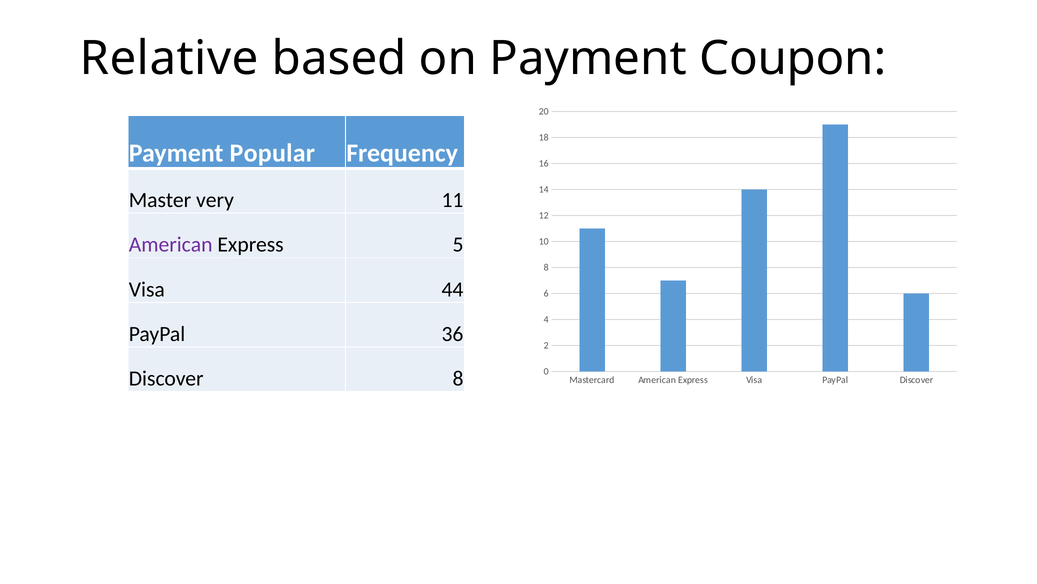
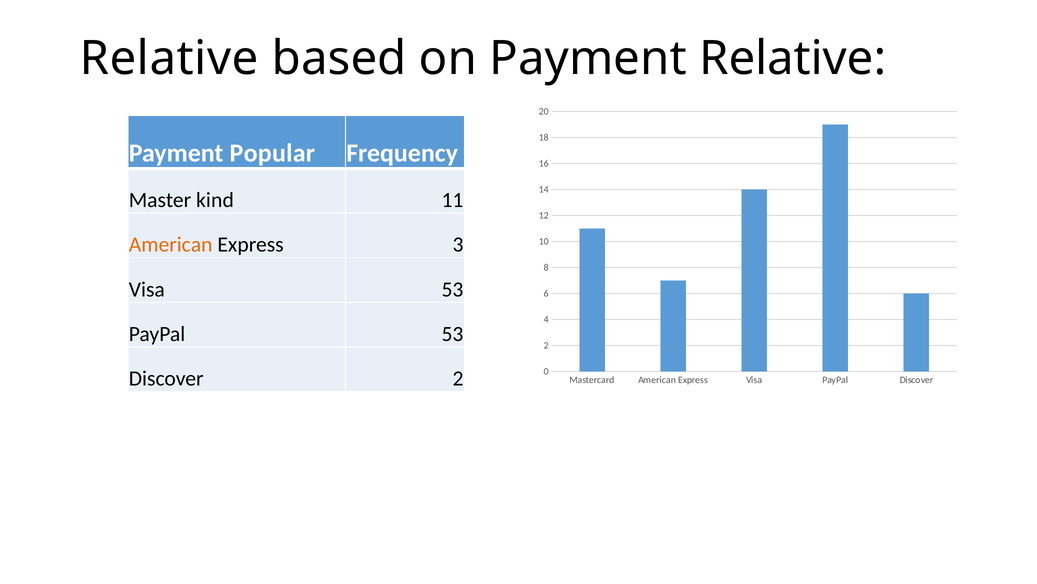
Payment Coupon: Coupon -> Relative (793, 59)
very: very -> kind (215, 200)
American colour: purple -> orange (171, 244)
5: 5 -> 3 (458, 244)
Visa 44: 44 -> 53 (453, 289)
PayPal 36: 36 -> 53 (453, 334)
Discover 8: 8 -> 2 (458, 378)
